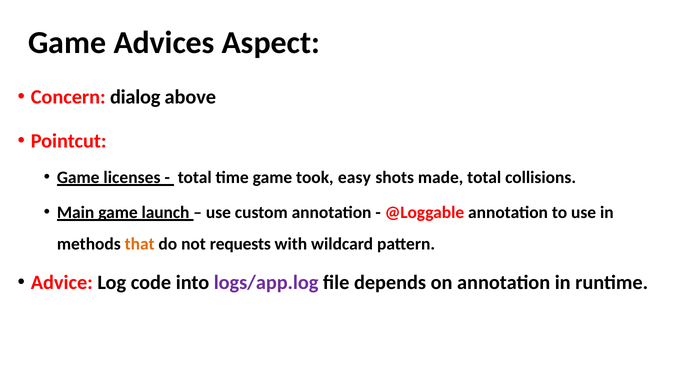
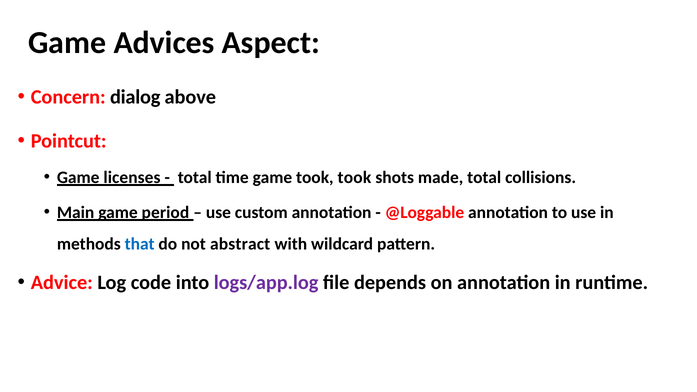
took easy: easy -> took (354, 178)
launch: launch -> period (165, 213)
that colour: orange -> blue (140, 244)
requests: requests -> abstract (240, 244)
